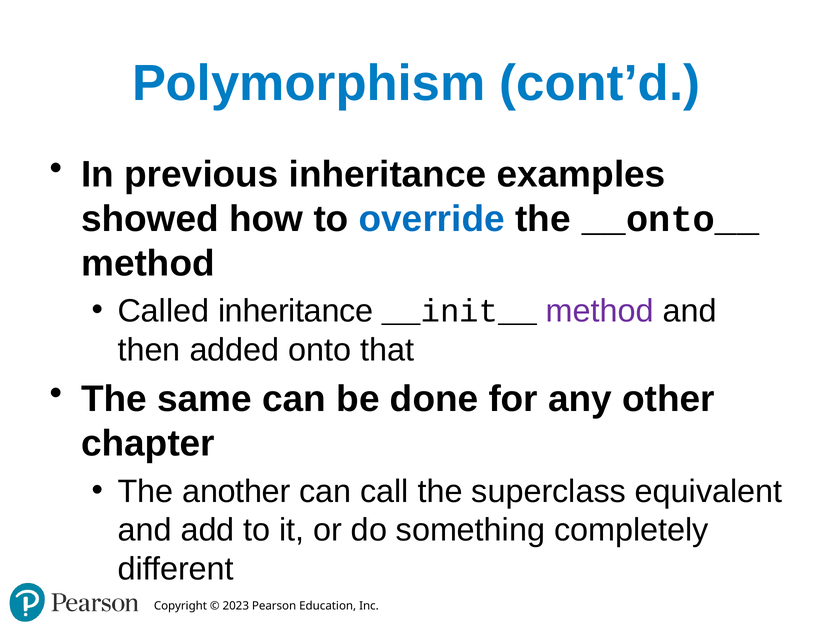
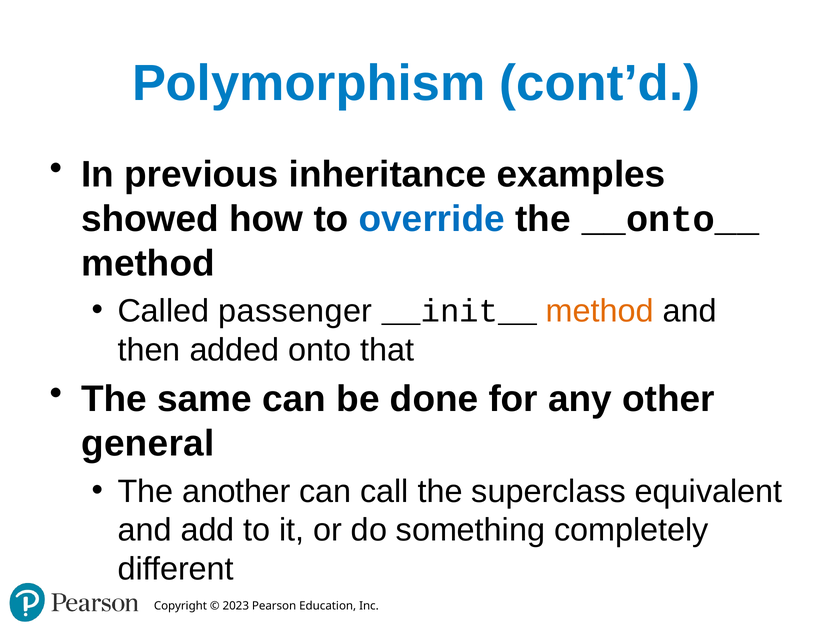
Called inheritance: inheritance -> passenger (295, 311)
method colour: purple -> orange (600, 311)
chapter: chapter -> general (148, 444)
